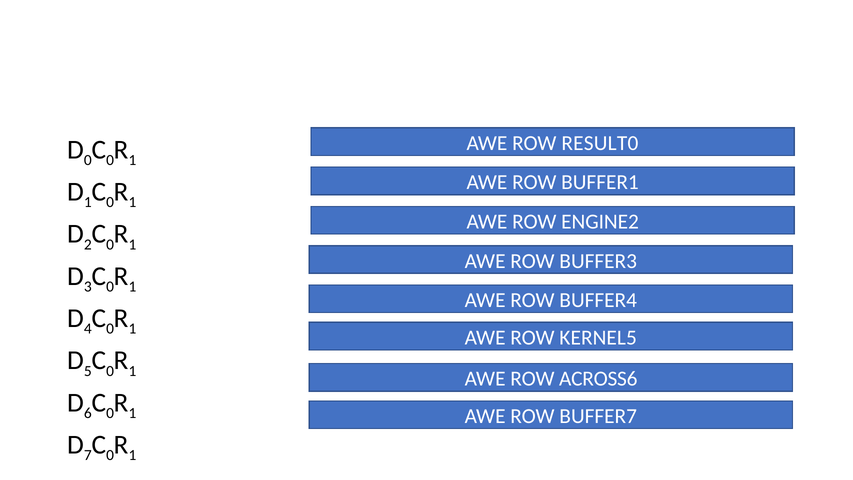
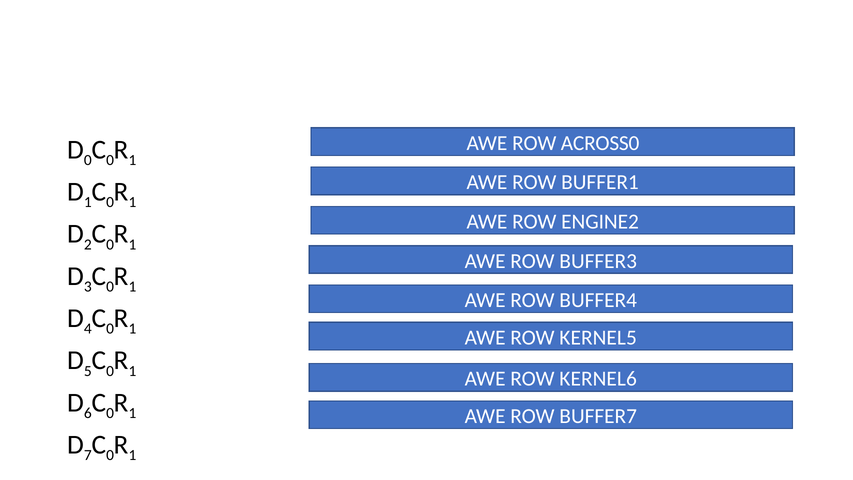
RESULT0: RESULT0 -> ACROSS0 (600, 143)
ACROSS6: ACROSS6 -> KERNEL6 (598, 379)
